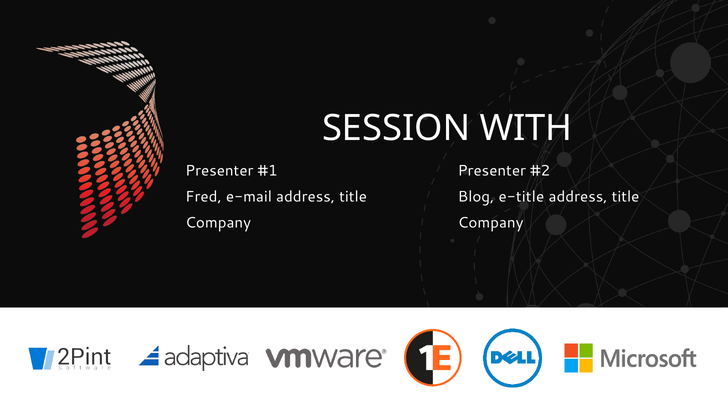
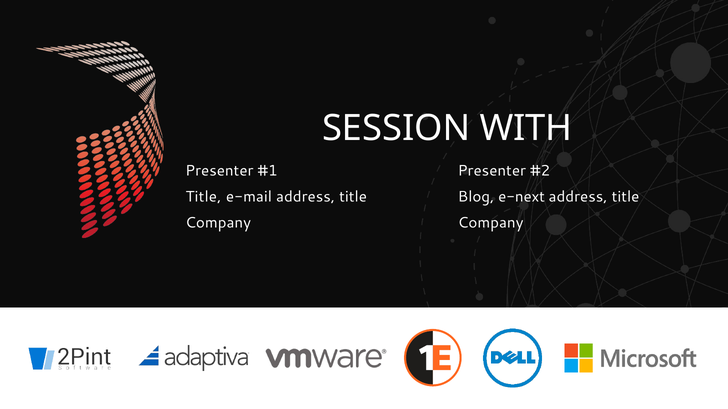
Fred: Fred -> Title (203, 197)
e-title: e-title -> e-next (522, 197)
